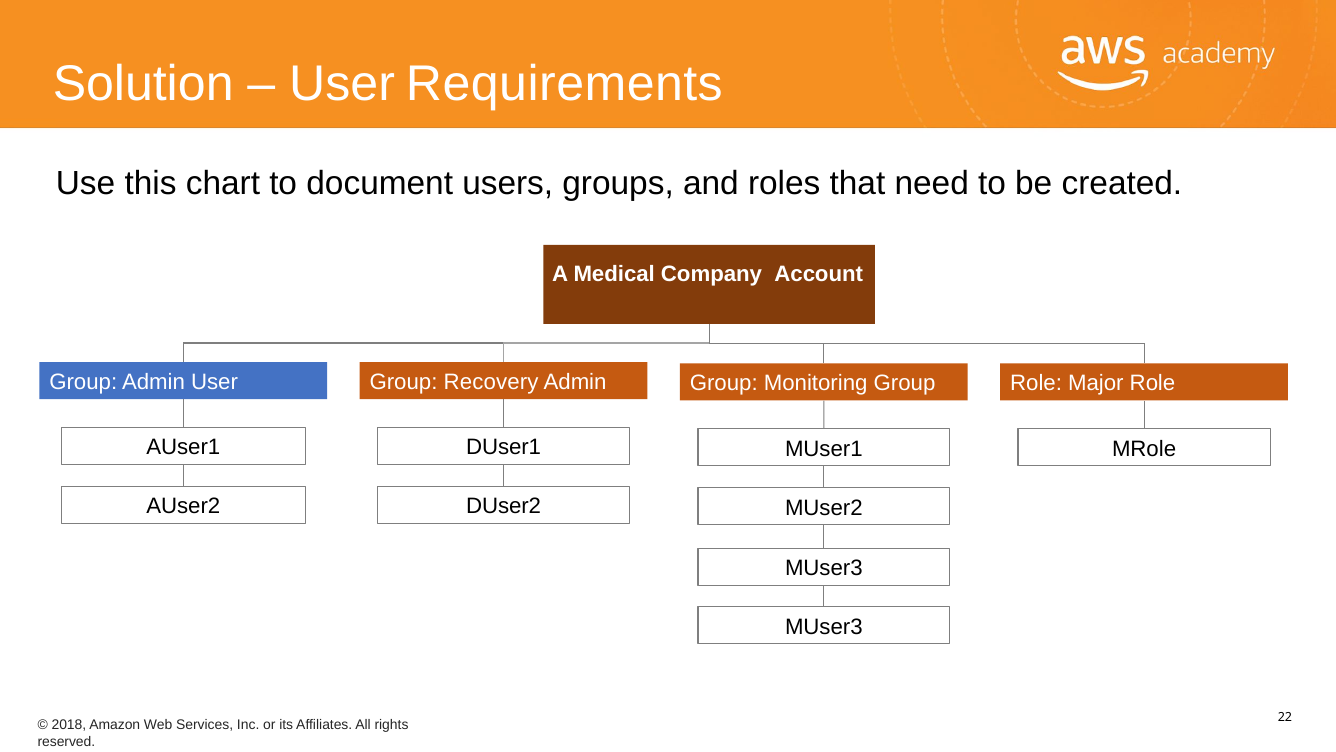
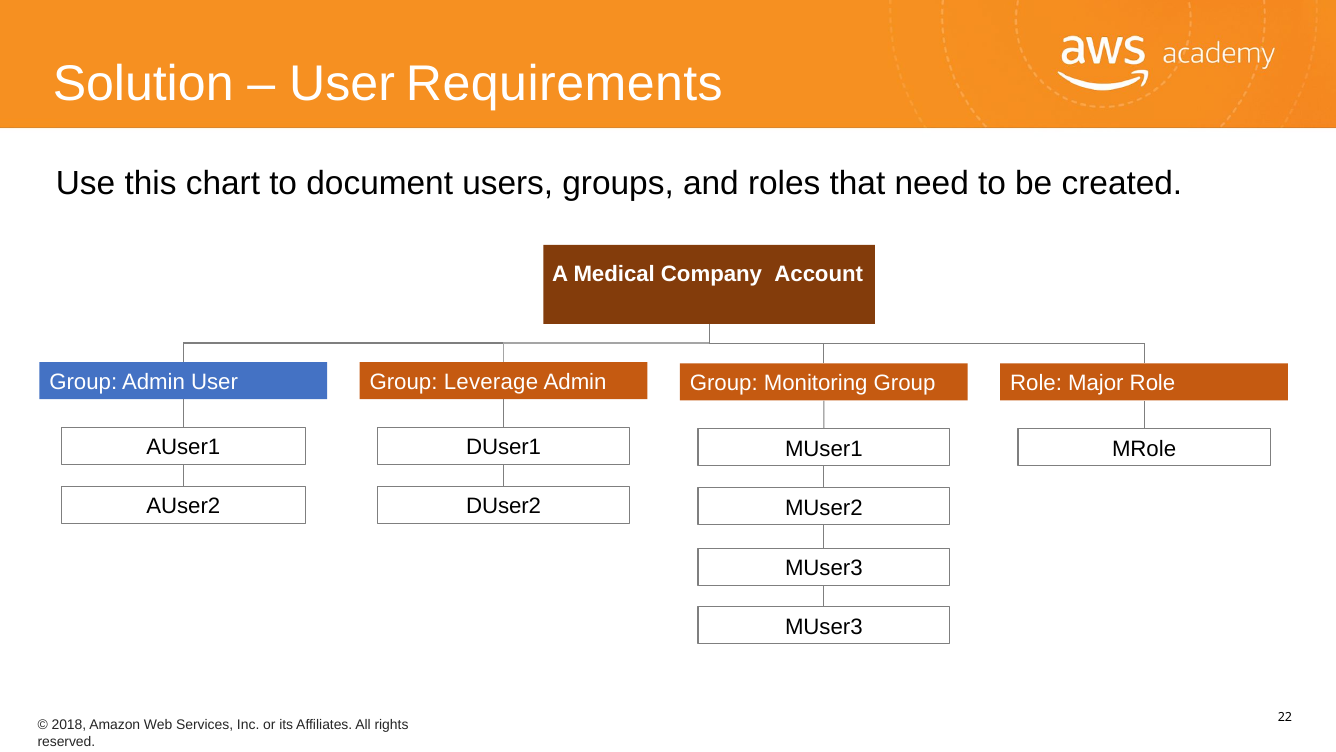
Recovery: Recovery -> Leverage (491, 382)
